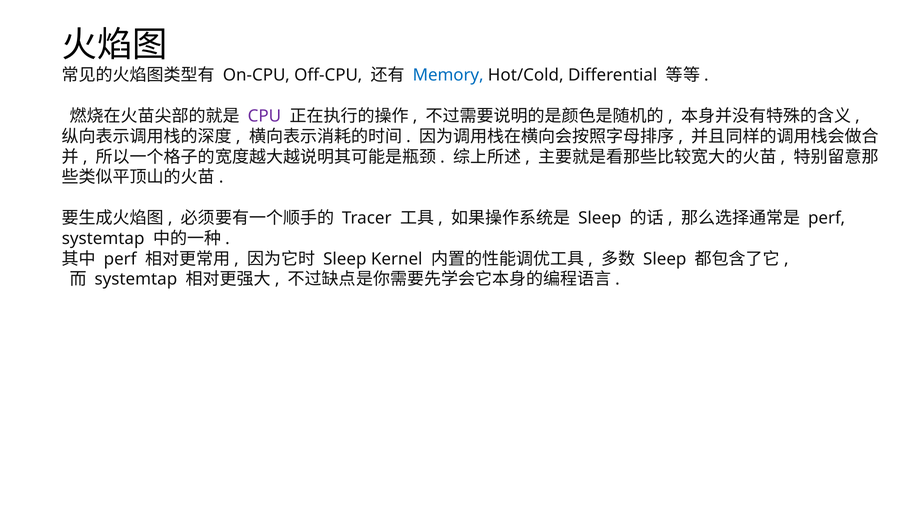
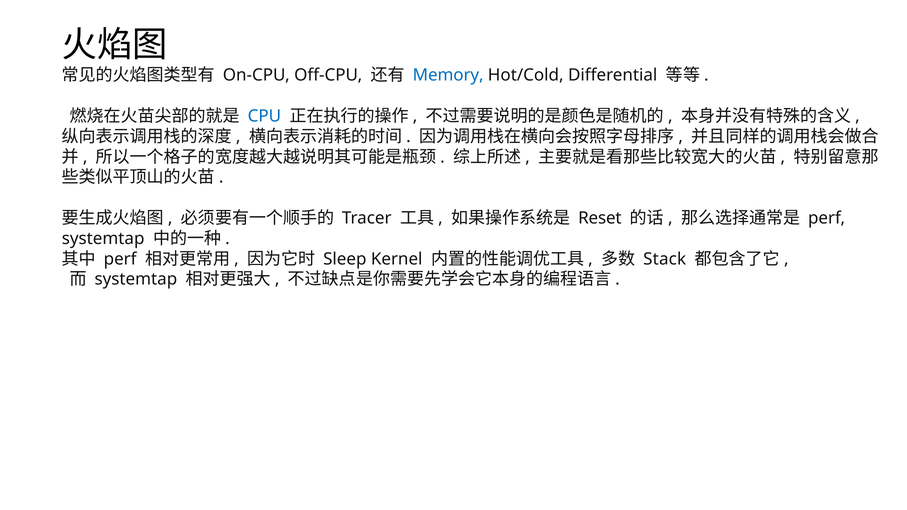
CPU colour: purple -> blue (264, 116)
Sleep: Sleep -> Reset (600, 218)
Sleep: Sleep -> Stack (665, 259)
